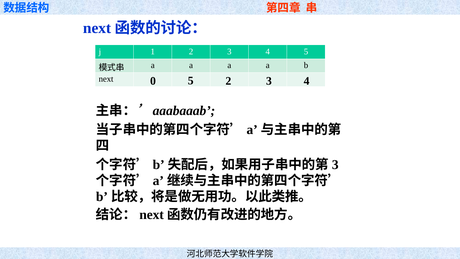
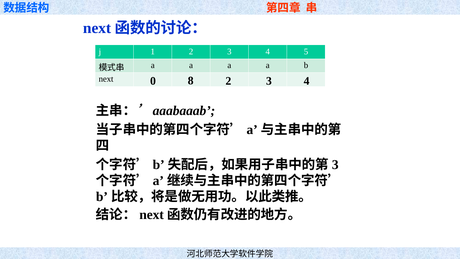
0 5: 5 -> 8 (191, 81)
